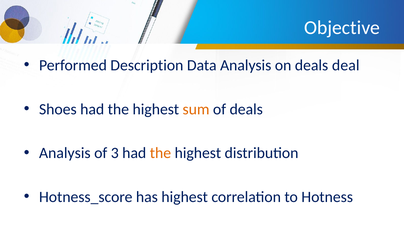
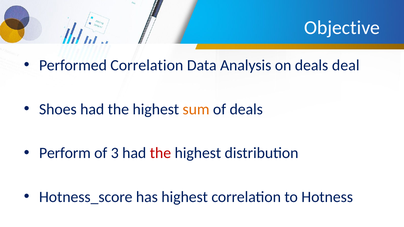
Performed Description: Description -> Correlation (147, 65)
Analysis: Analysis -> Perform (65, 153)
the colour: orange -> red (160, 153)
